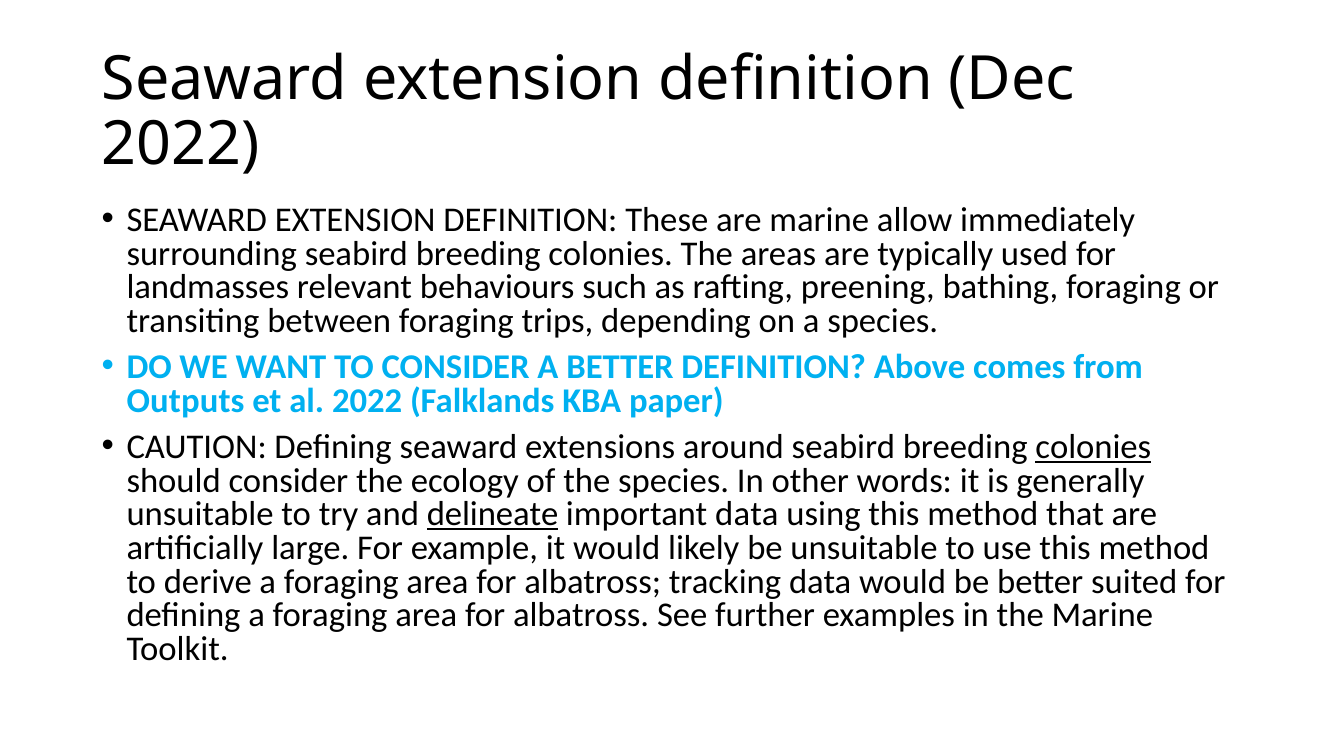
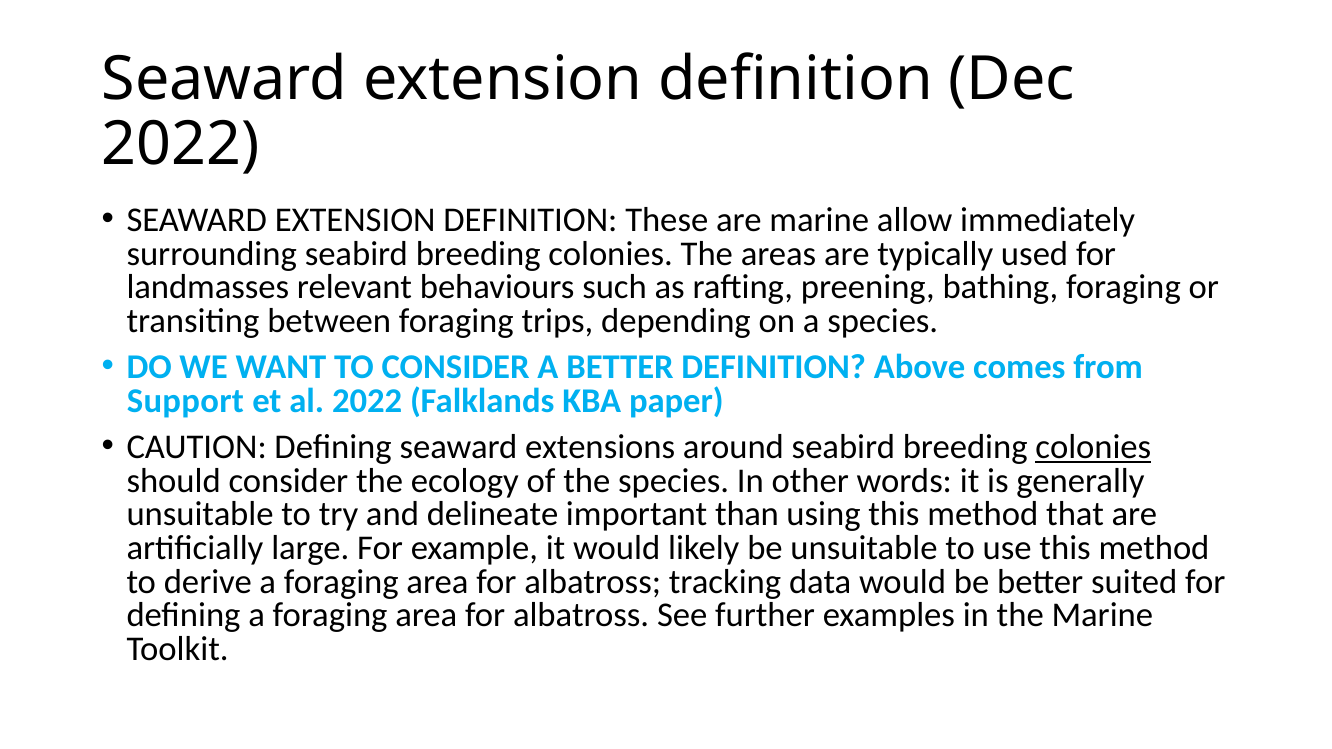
Outputs: Outputs -> Support (185, 401)
delineate underline: present -> none (493, 515)
important data: data -> than (747, 515)
